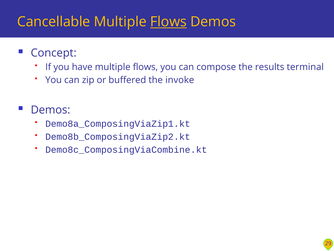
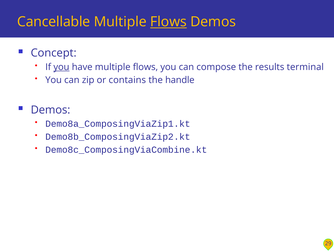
you underline: none -> present (61, 67)
buffered: buffered -> contains (127, 80)
invoke: invoke -> handle (180, 80)
